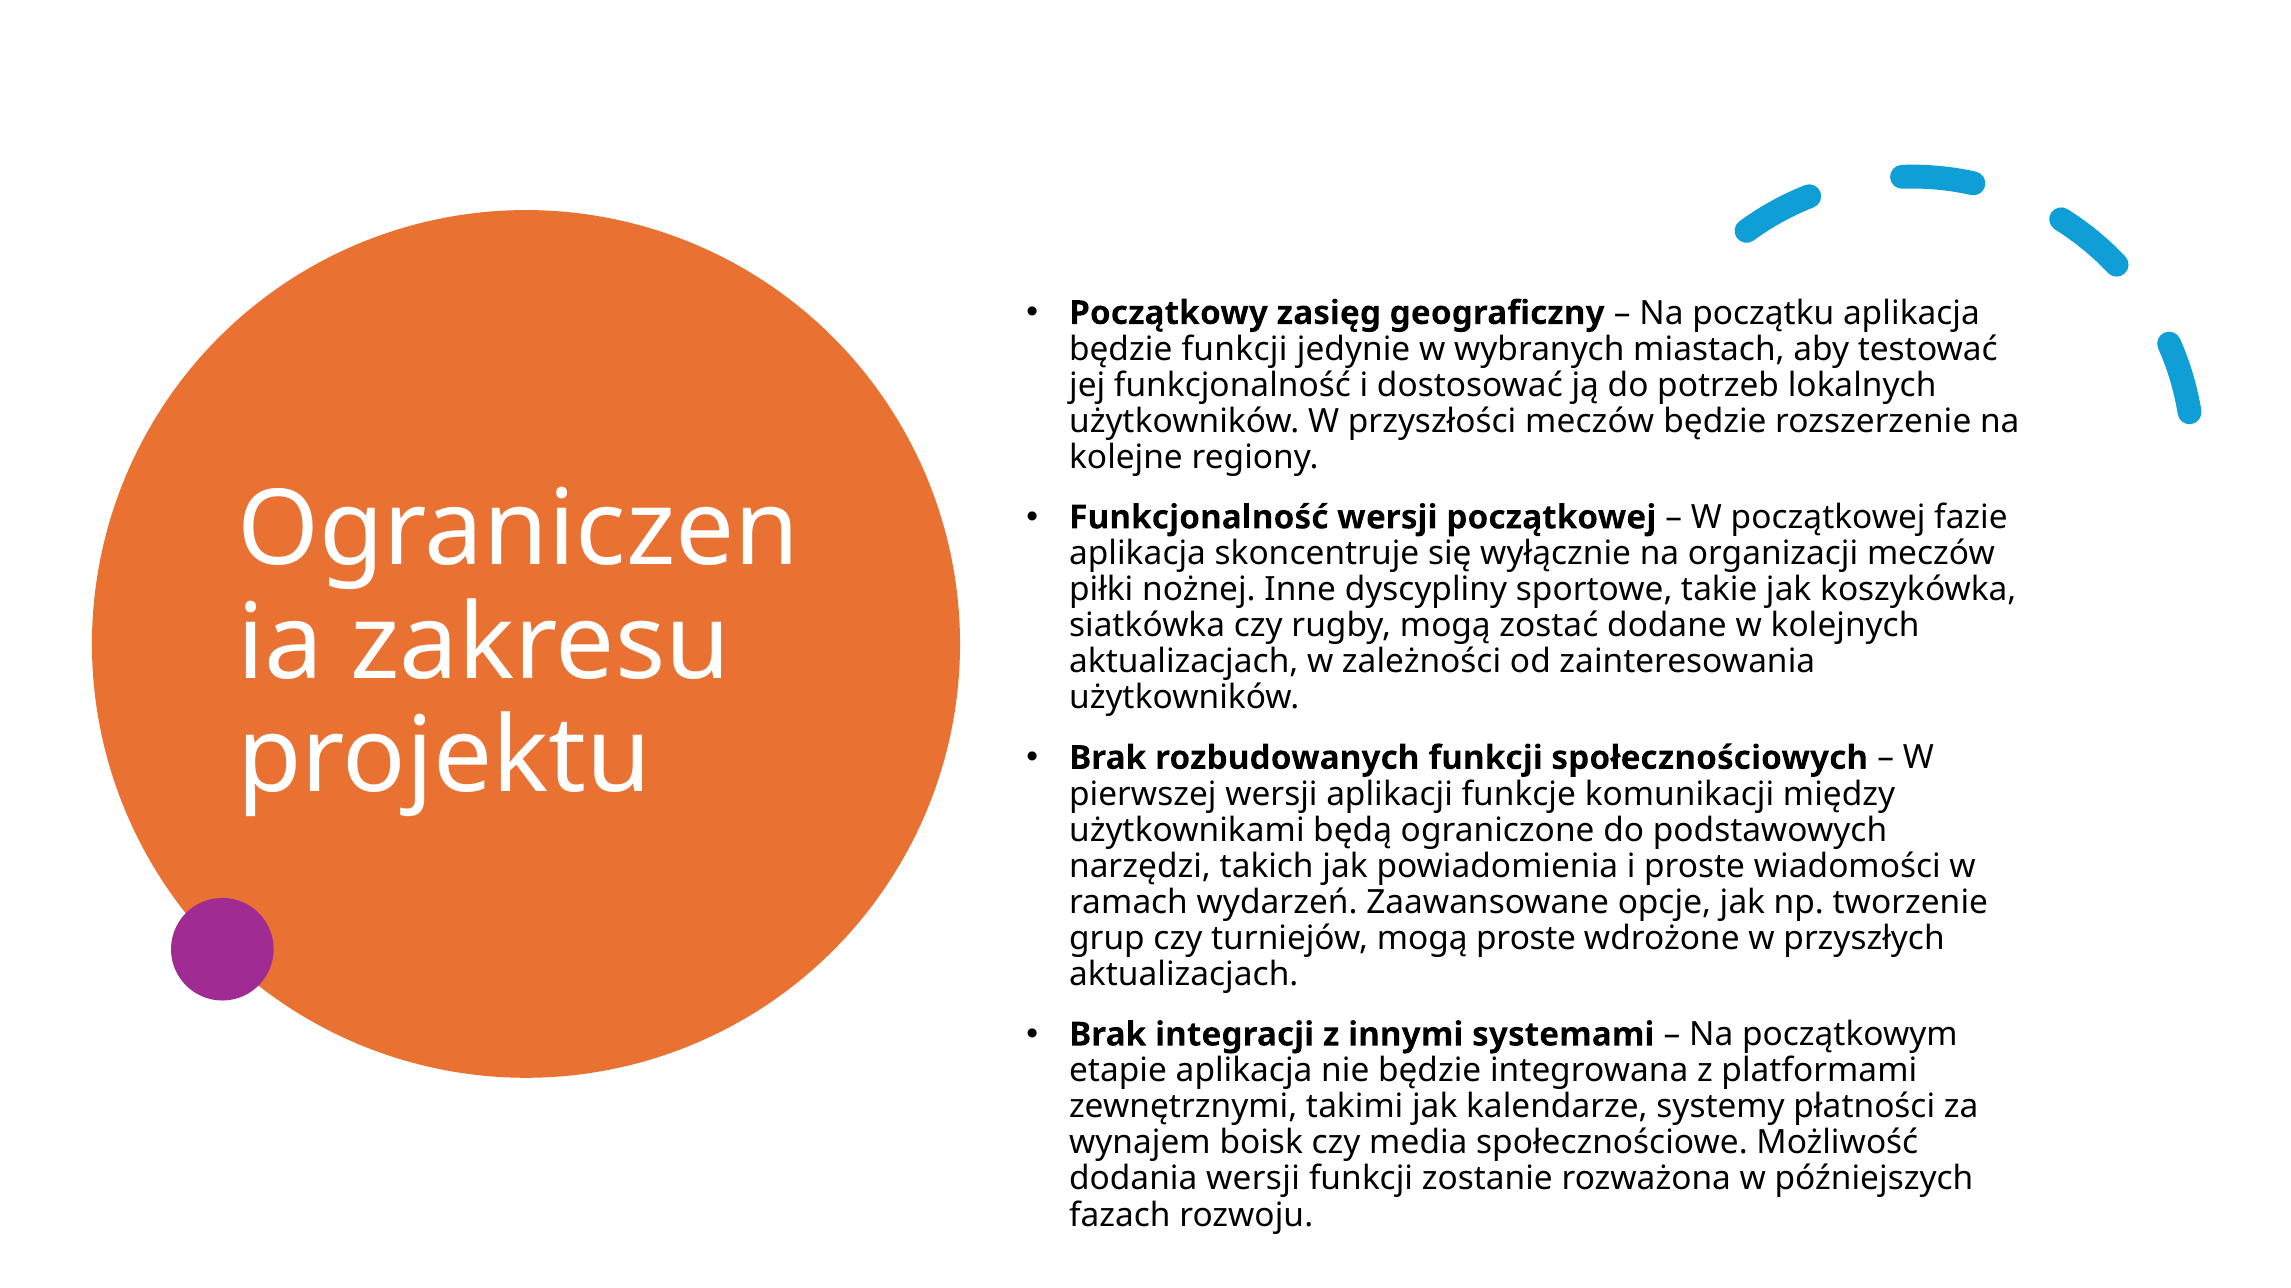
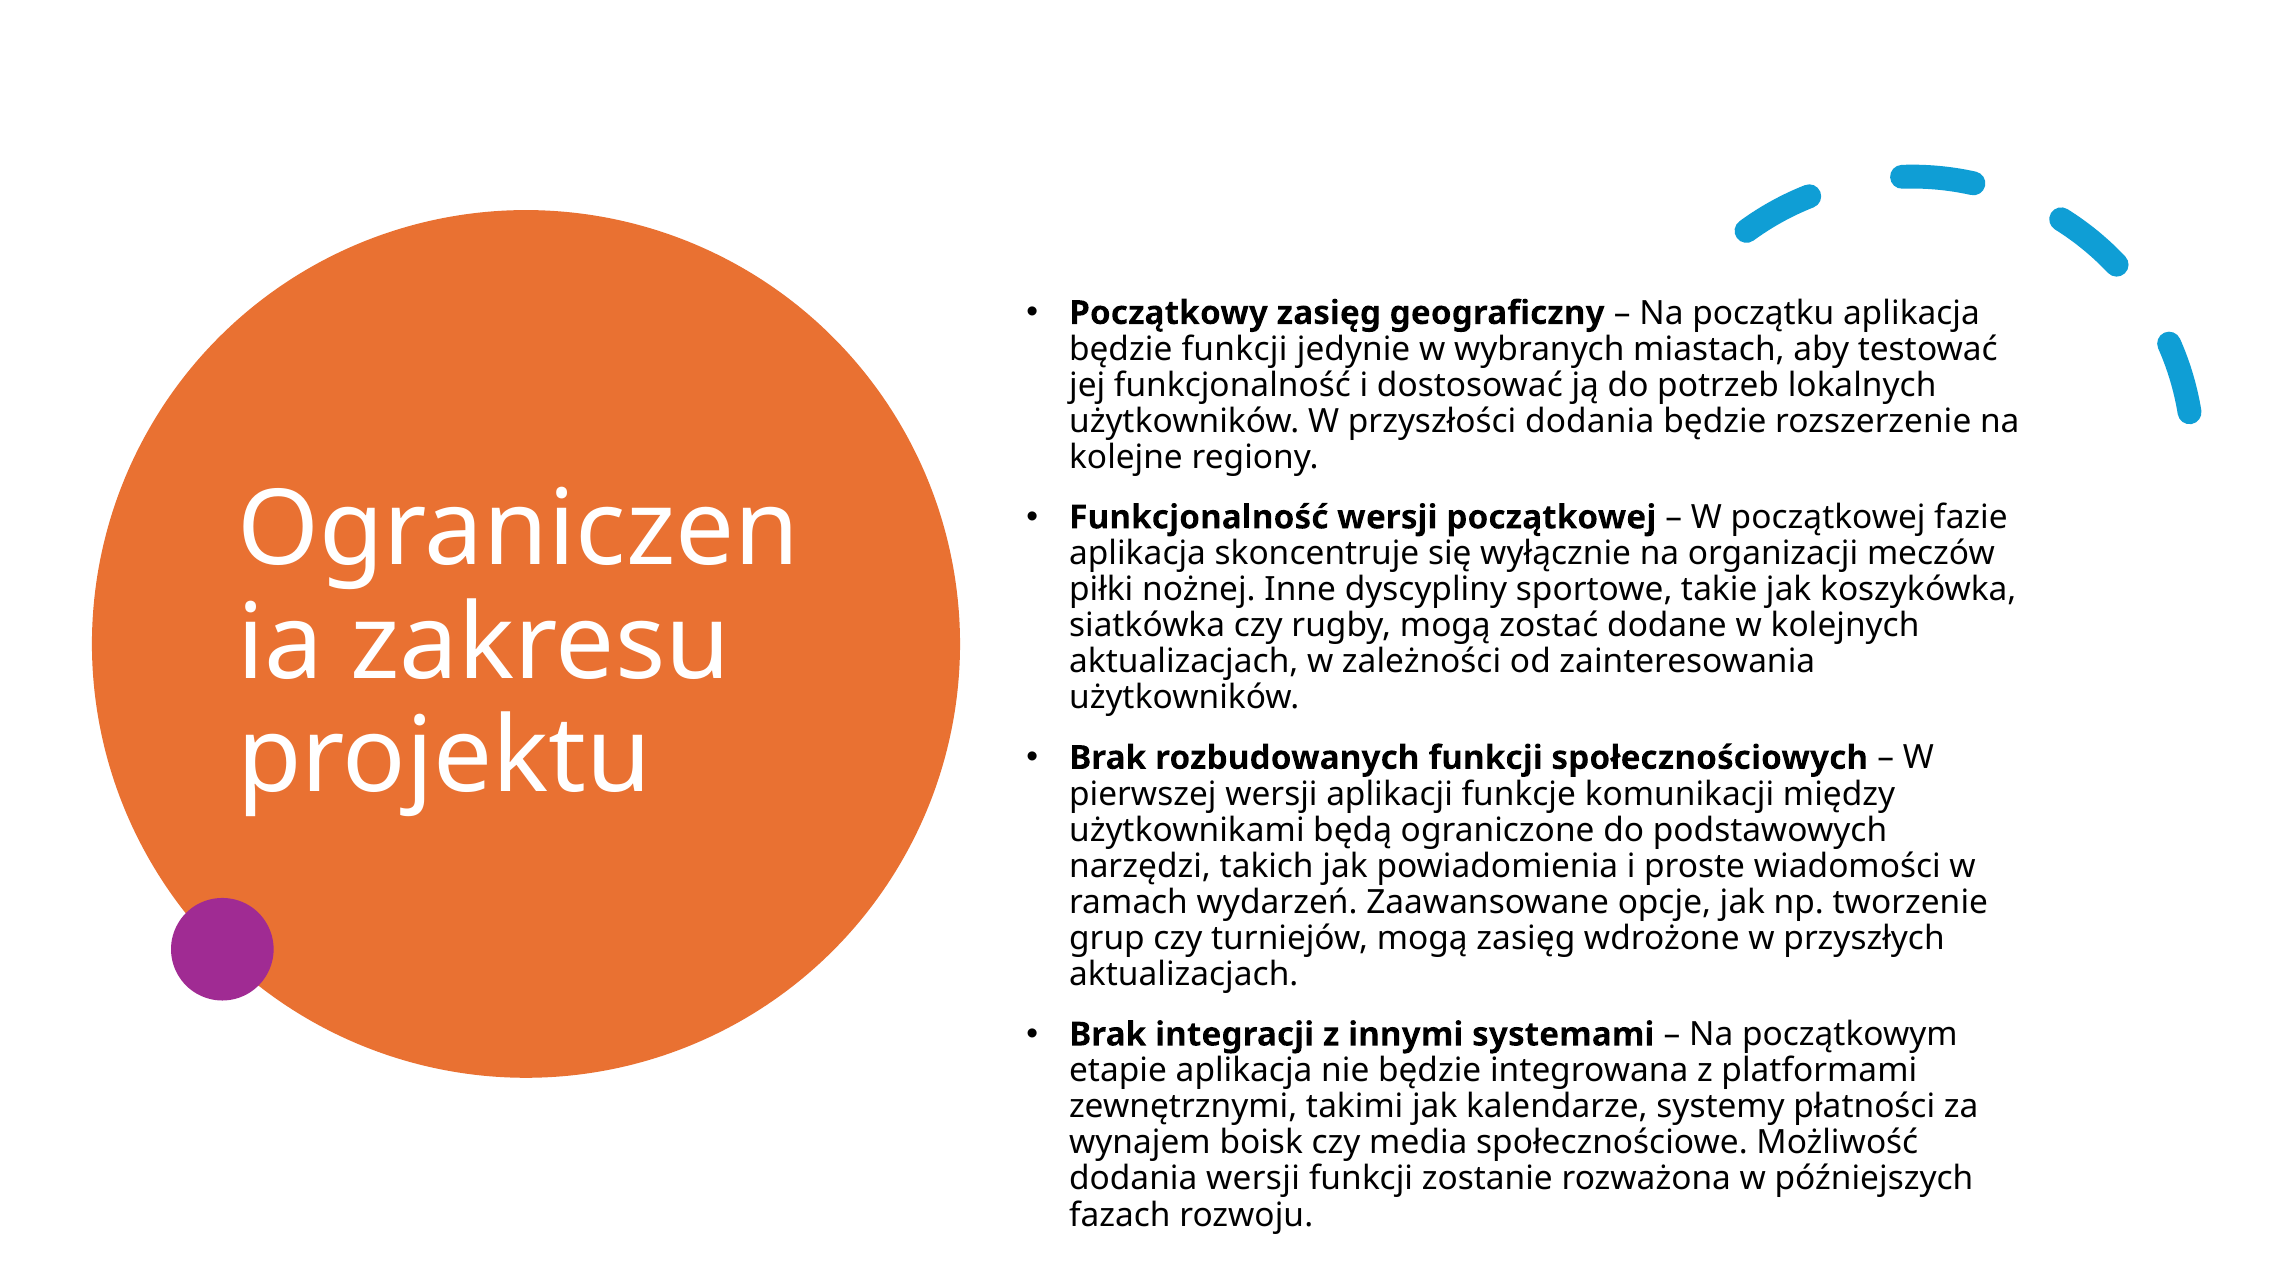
przyszłości meczów: meczów -> dodania (1590, 422)
mogą proste: proste -> zasięg (1526, 939)
